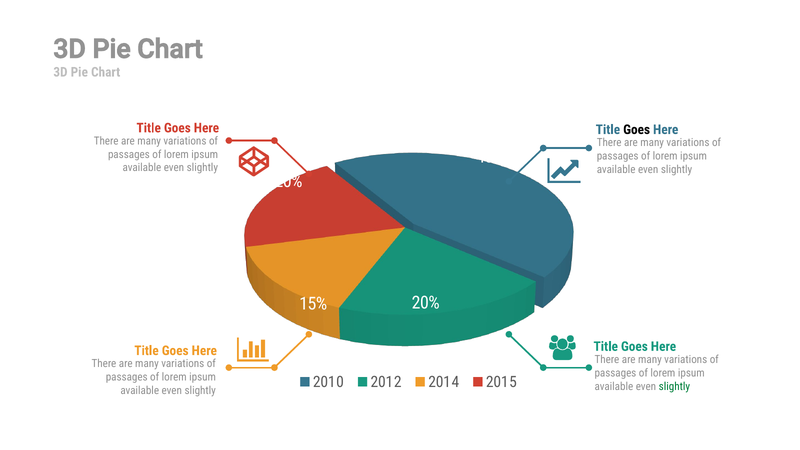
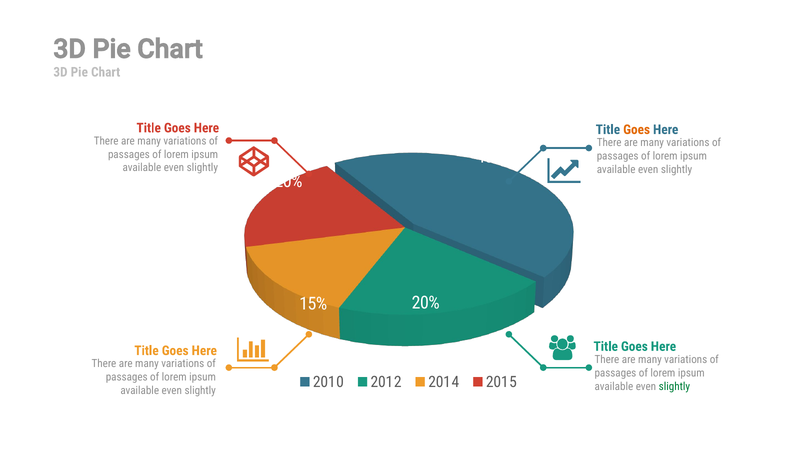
Goes colour: black -> orange (637, 130)
